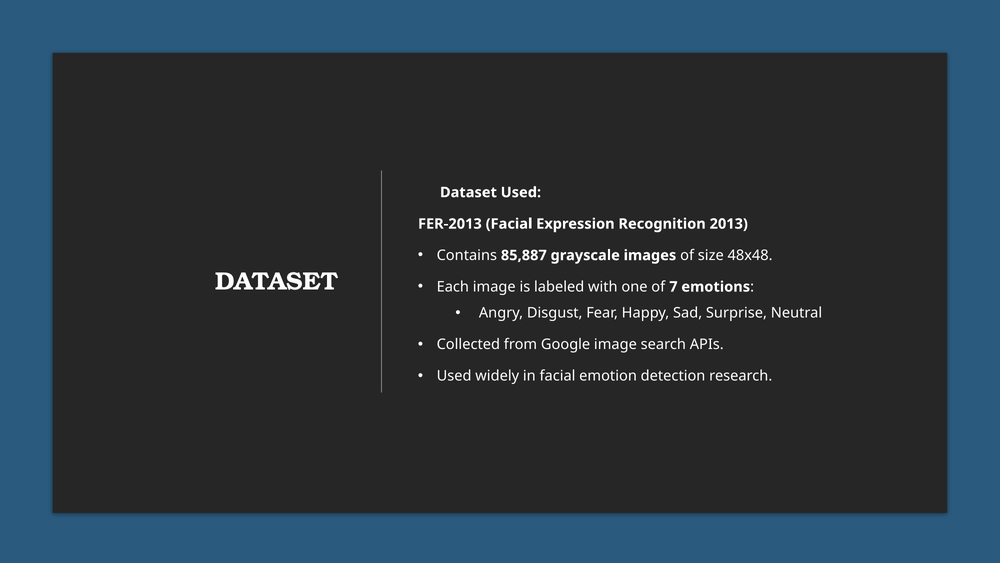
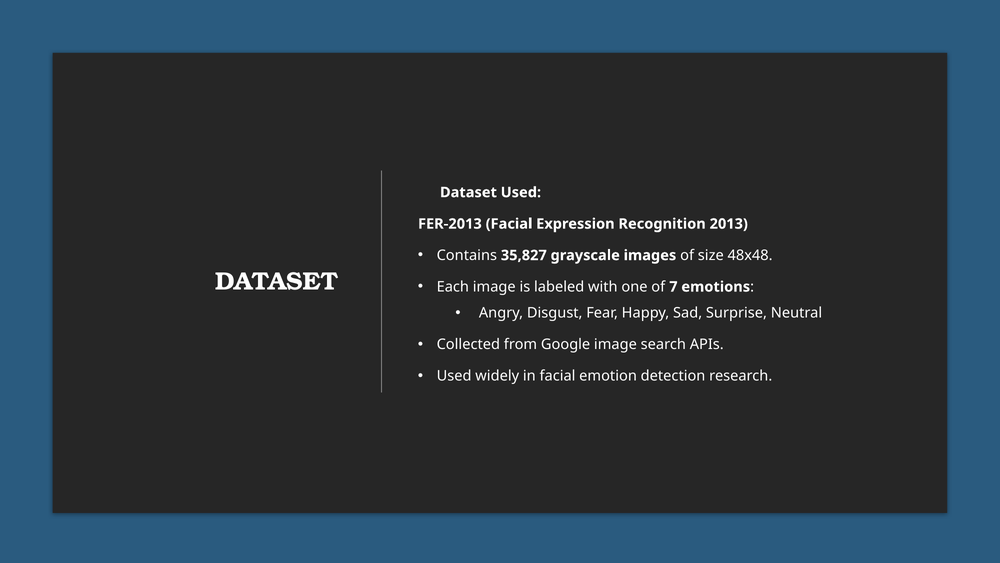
85,887: 85,887 -> 35,827 (524, 255)
